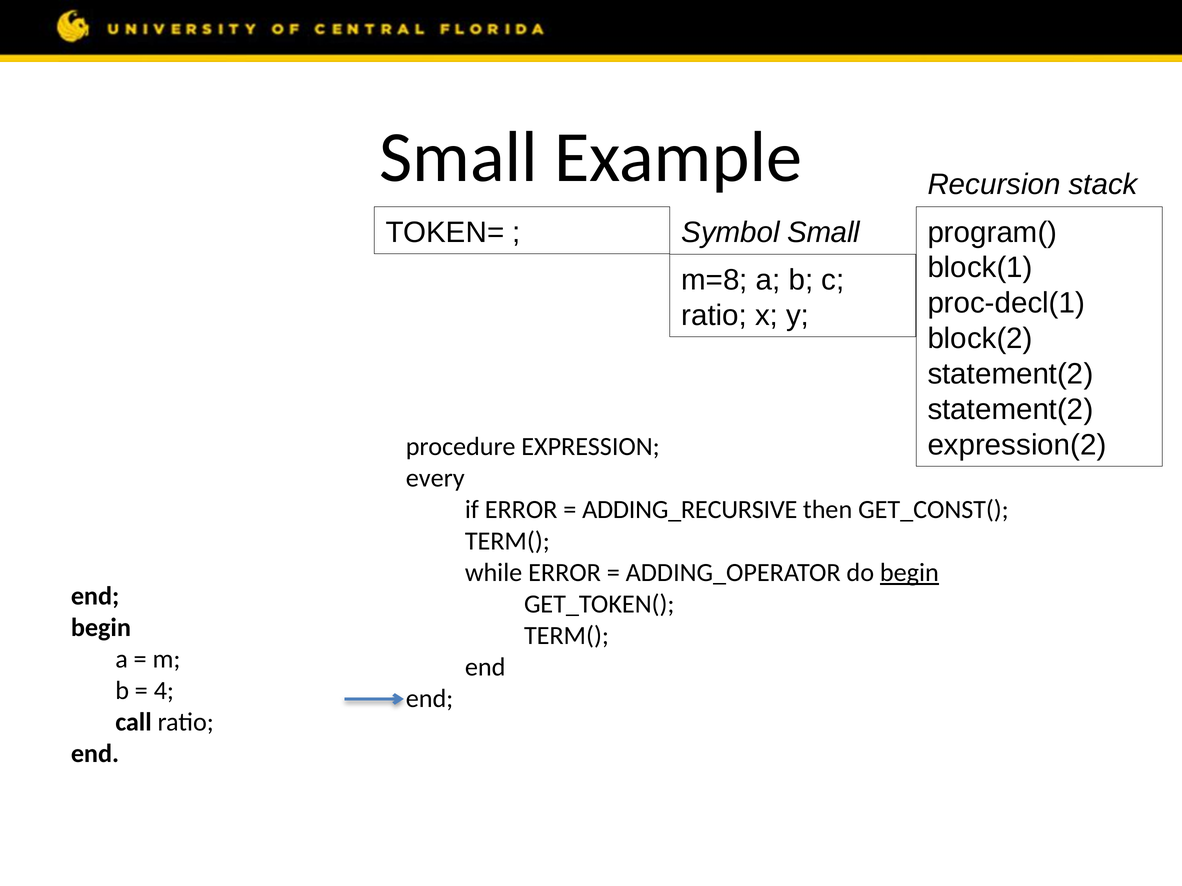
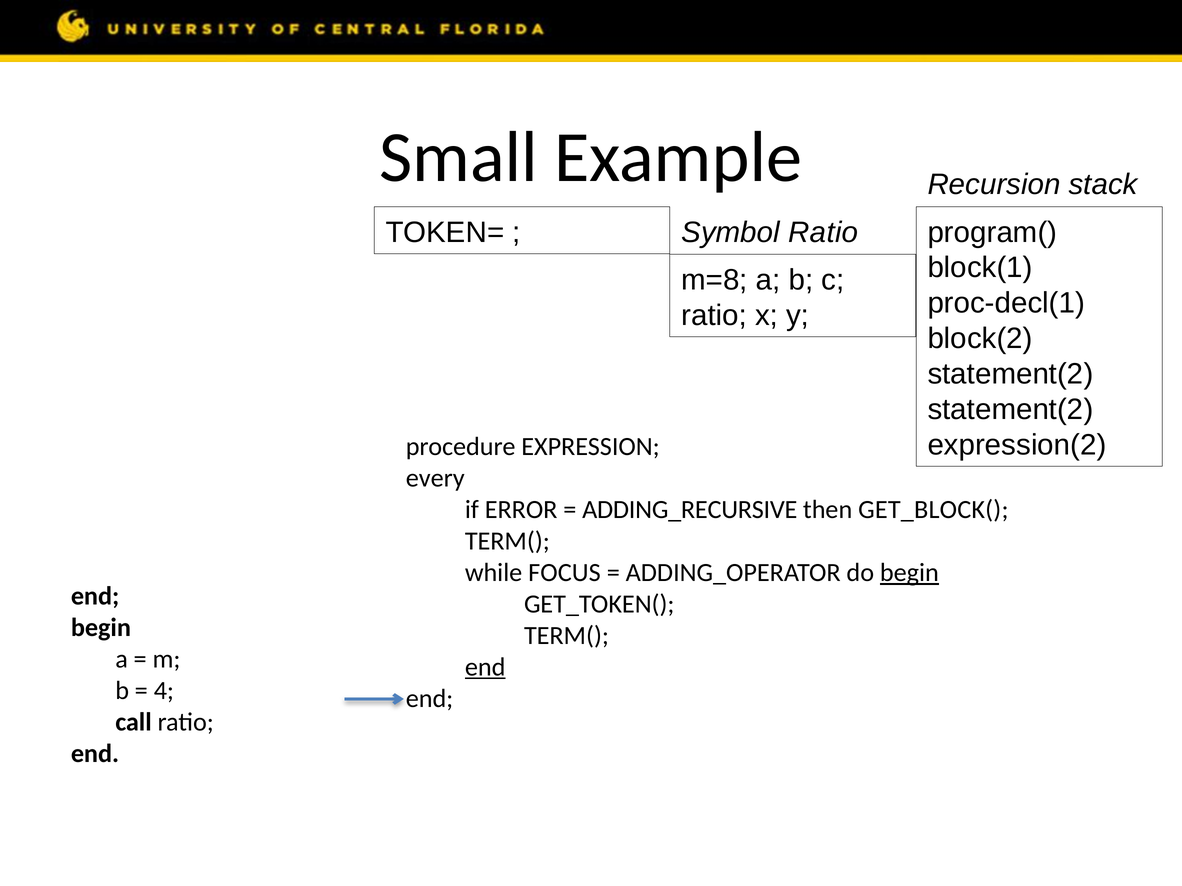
Symbol Small: Small -> Ratio (823, 232)
GET_CONST(: GET_CONST( -> GET_BLOCK( (933, 510)
while ERROR: ERROR -> FOCUS (565, 573)
end underline: none -> present (485, 668)
